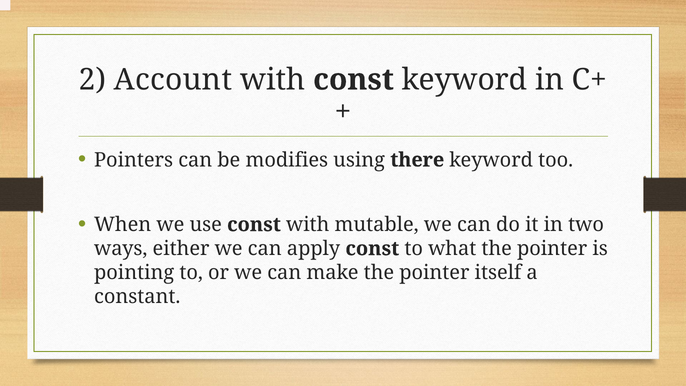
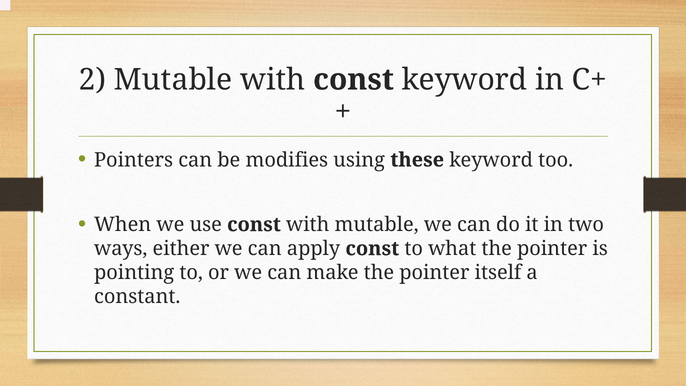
2 Account: Account -> Mutable (173, 80)
there: there -> these (417, 160)
